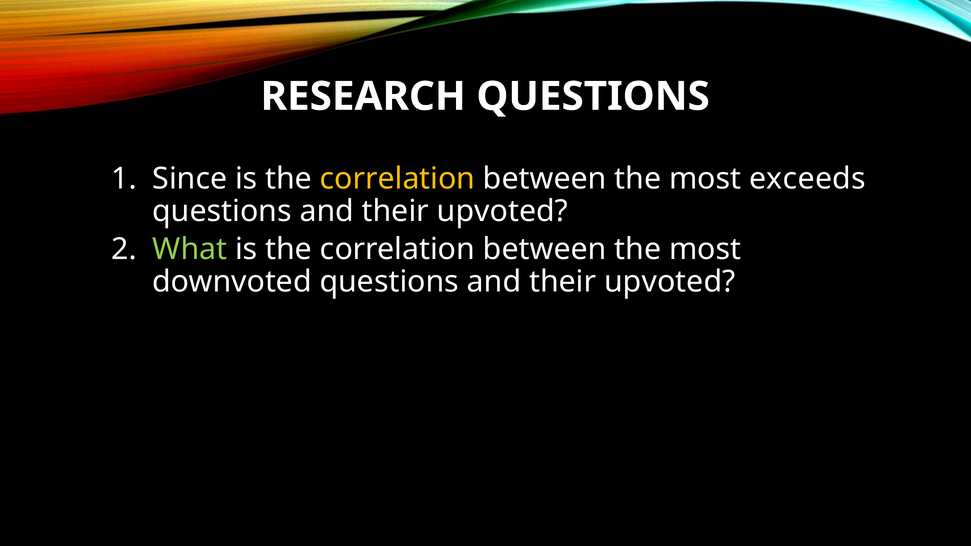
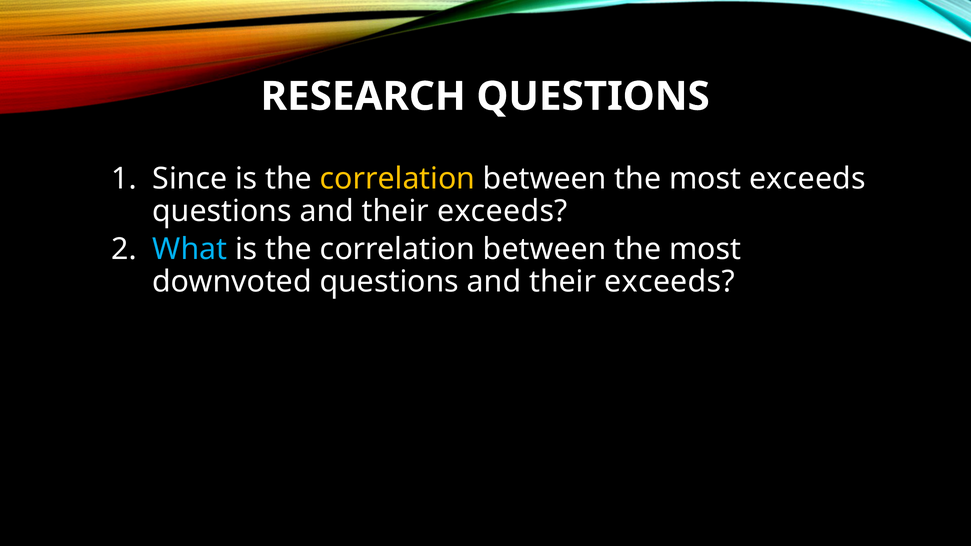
upvoted: upvoted -> exceeds (502, 211)
What colour: light green -> light blue (190, 249)
upvoted: upvoted -> exceeds (670, 282)
